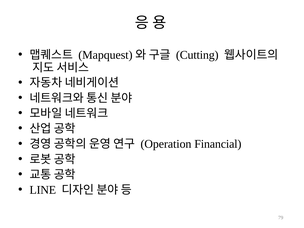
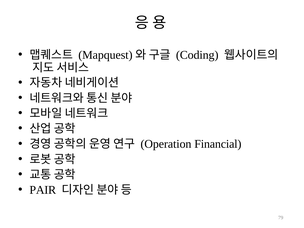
Cutting: Cutting -> Coding (197, 55)
LINE: LINE -> PAIR (43, 190)
